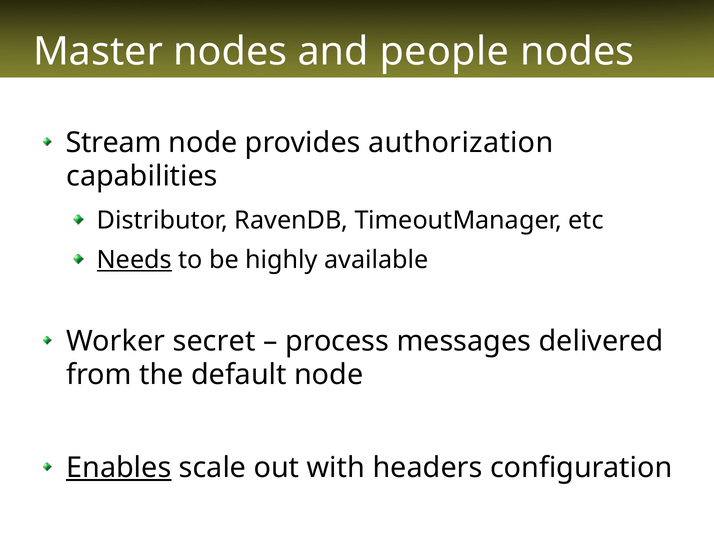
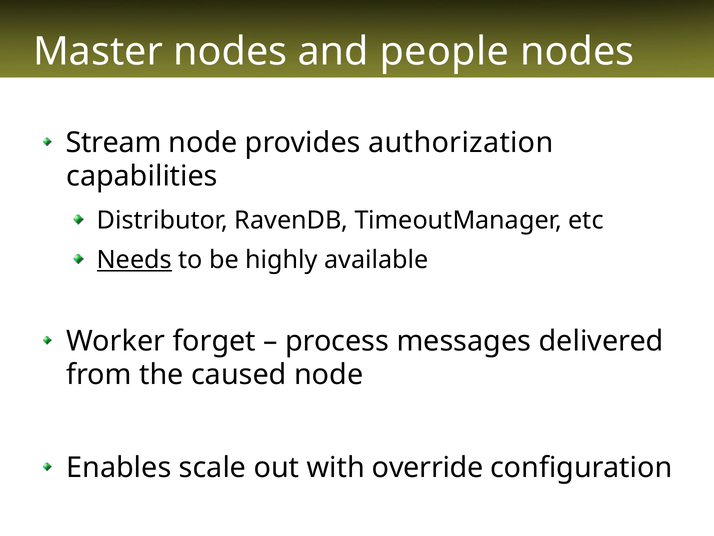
secret: secret -> forget (214, 341)
default: default -> caused (239, 375)
Enables underline: present -> none (119, 467)
headers: headers -> override (428, 467)
